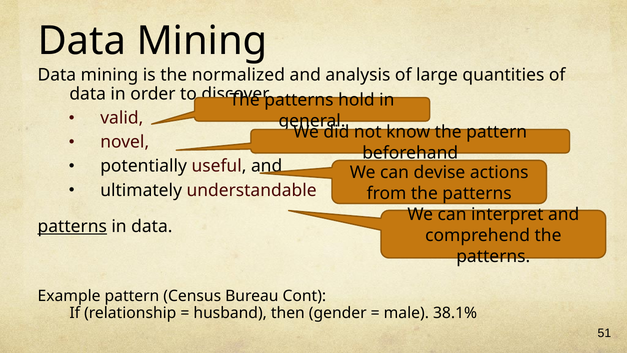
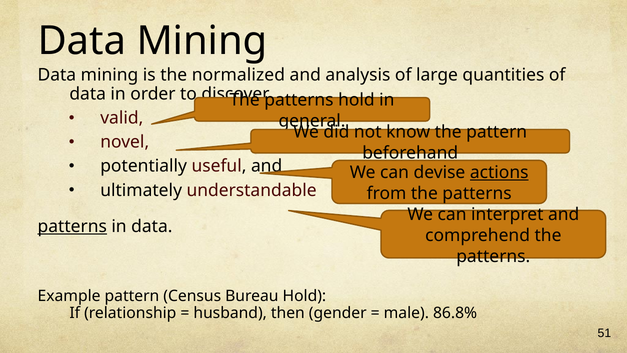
actions underline: none -> present (499, 173)
Bureau Cont: Cont -> Hold (304, 296)
38.1%: 38.1% -> 86.8% (455, 313)
